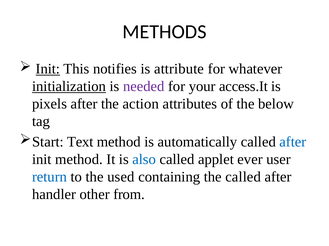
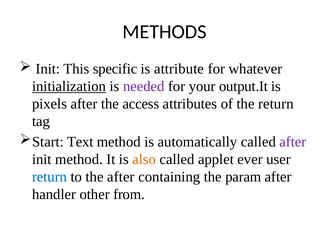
Init underline: present -> none (48, 69)
notifies: notifies -> specific (115, 69)
access.It: access.It -> output.It (243, 87)
action: action -> access (141, 104)
the below: below -> return (276, 104)
after colour: blue -> purple (293, 142)
also colour: blue -> orange (144, 160)
the used: used -> after (121, 177)
the called: called -> param (243, 177)
